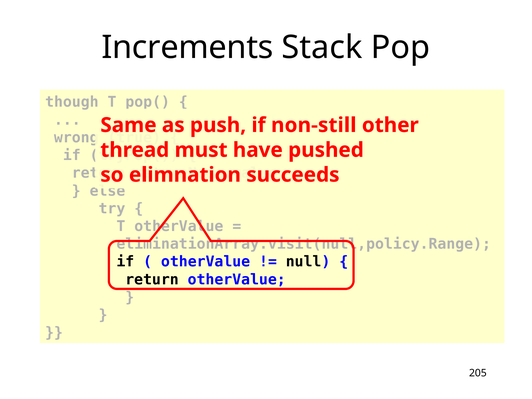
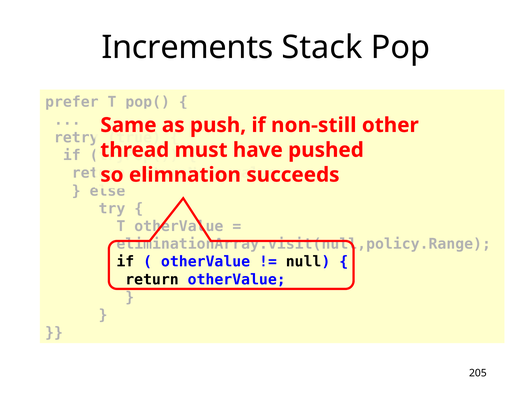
though: though -> prefer (72, 102)
wrong: wrong -> retry (76, 138)
